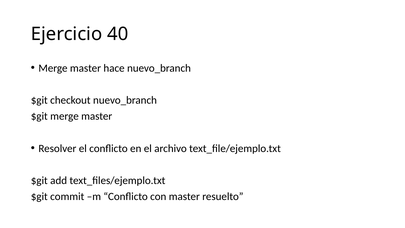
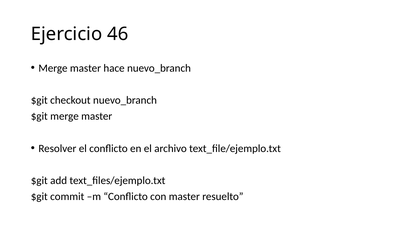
40: 40 -> 46 (118, 34)
